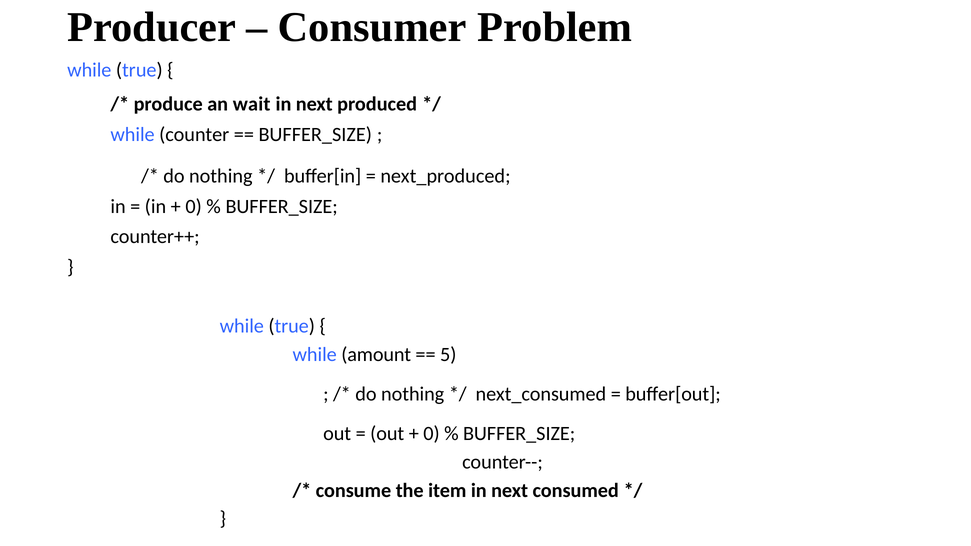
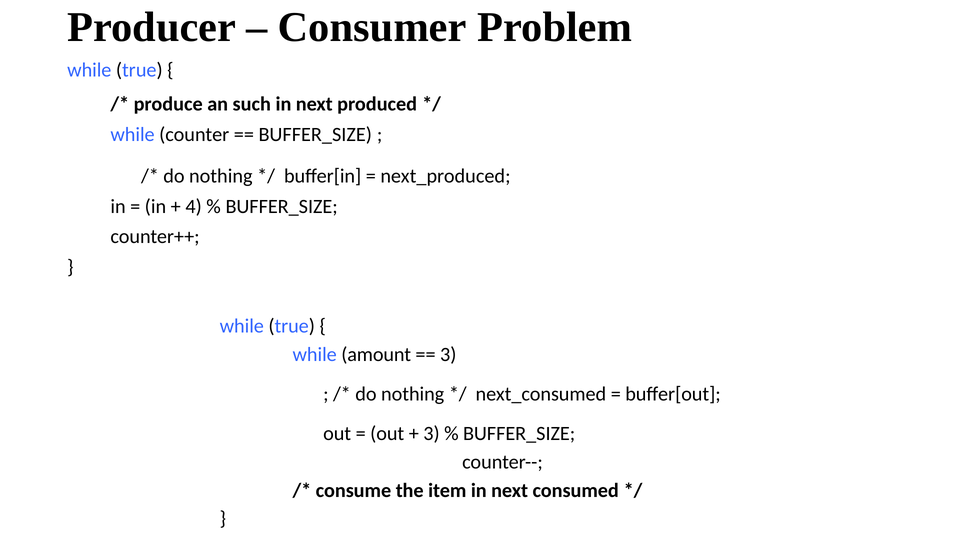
wait: wait -> such (252, 104)
0: 0 -> 4 (194, 206)
5: 5 -> 3 (448, 355)
0: 0 -> 3 (432, 434)
